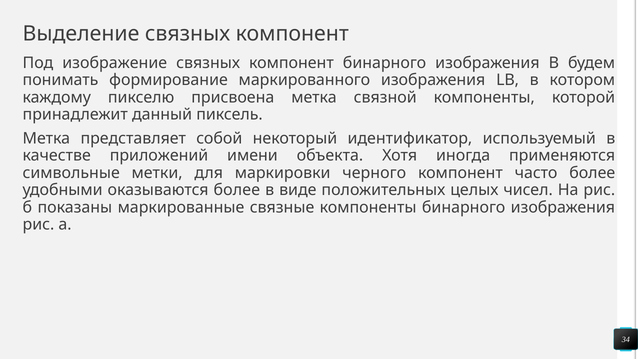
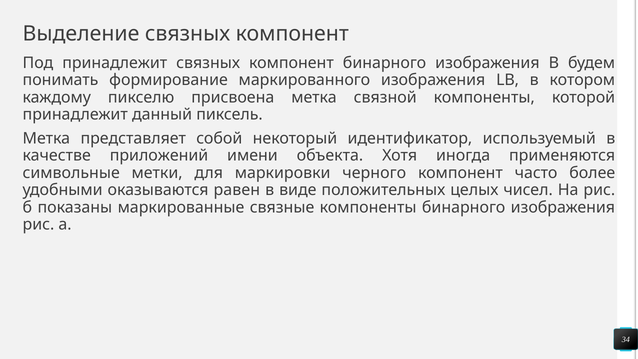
Под изображение: изображение -> принадлежит (115, 63)
оказываются более: более -> равен (237, 190)
